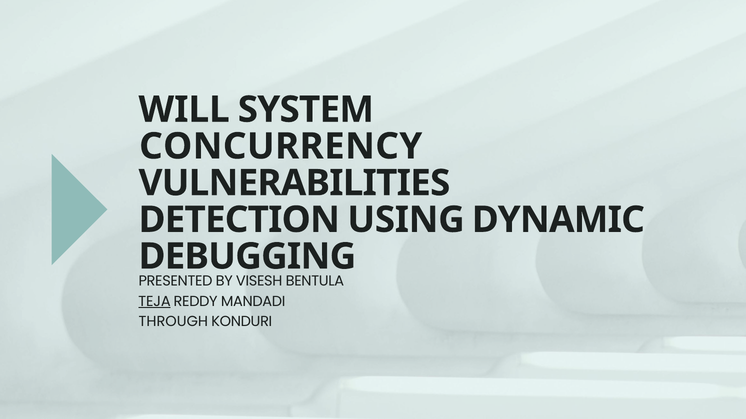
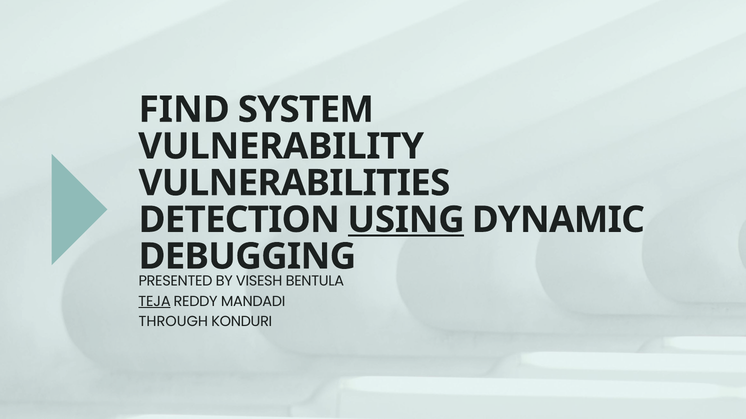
WILL: WILL -> FIND (184, 110)
CONCURRENCY: CONCURRENCY -> VULNERABILITY (281, 147)
USING underline: none -> present (406, 220)
